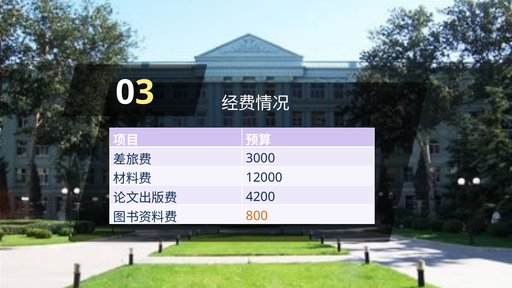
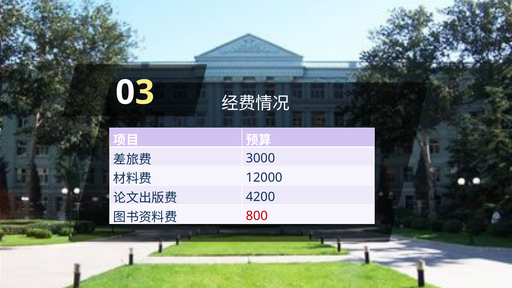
800 colour: orange -> red (257, 216)
